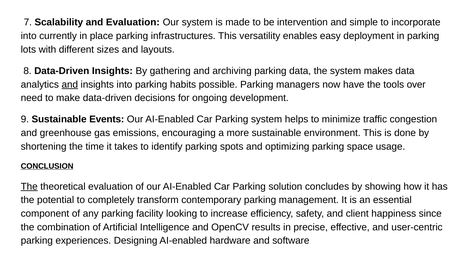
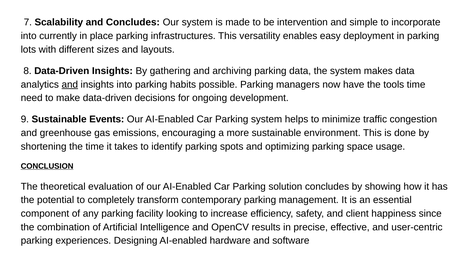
and Evaluation: Evaluation -> Concludes (133, 22)
tools over: over -> time (416, 84)
The underline: present -> none (29, 186)
